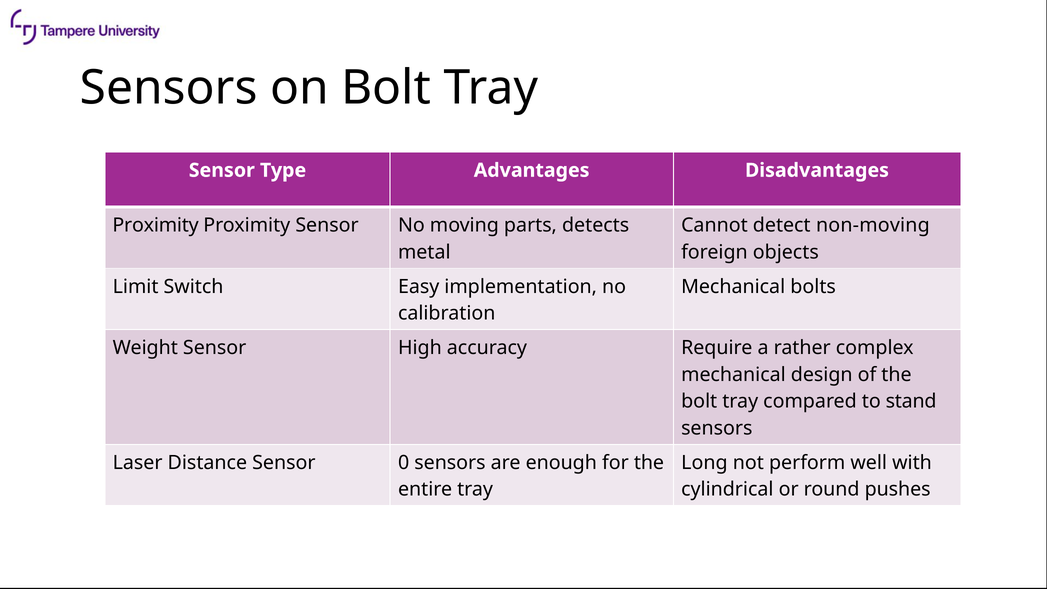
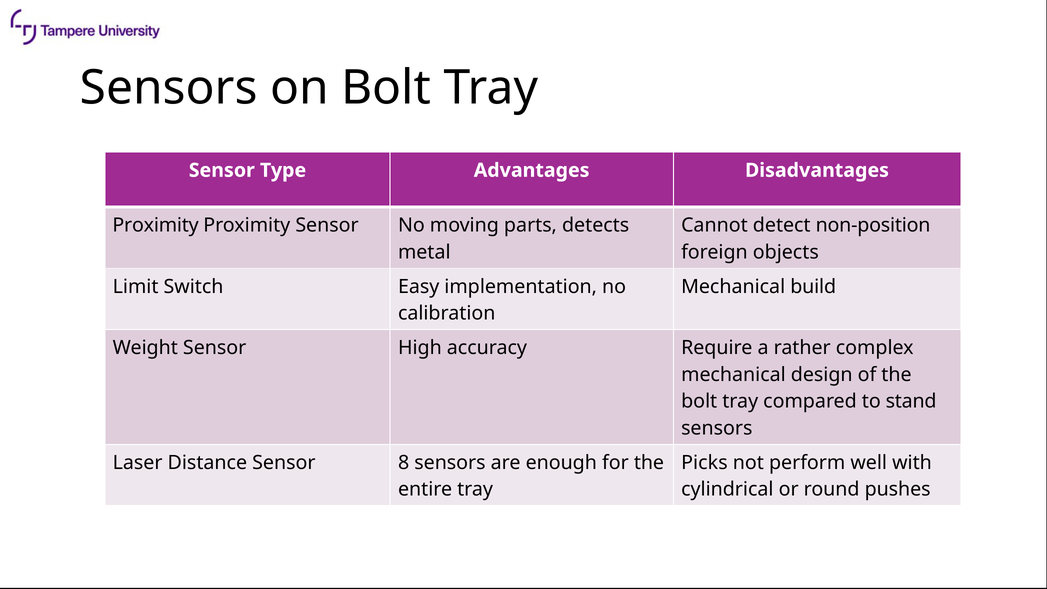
non-moving: non-moving -> non-position (873, 225)
bolts: bolts -> build (813, 287)
0: 0 -> 8 (404, 463)
Long: Long -> Picks (704, 463)
